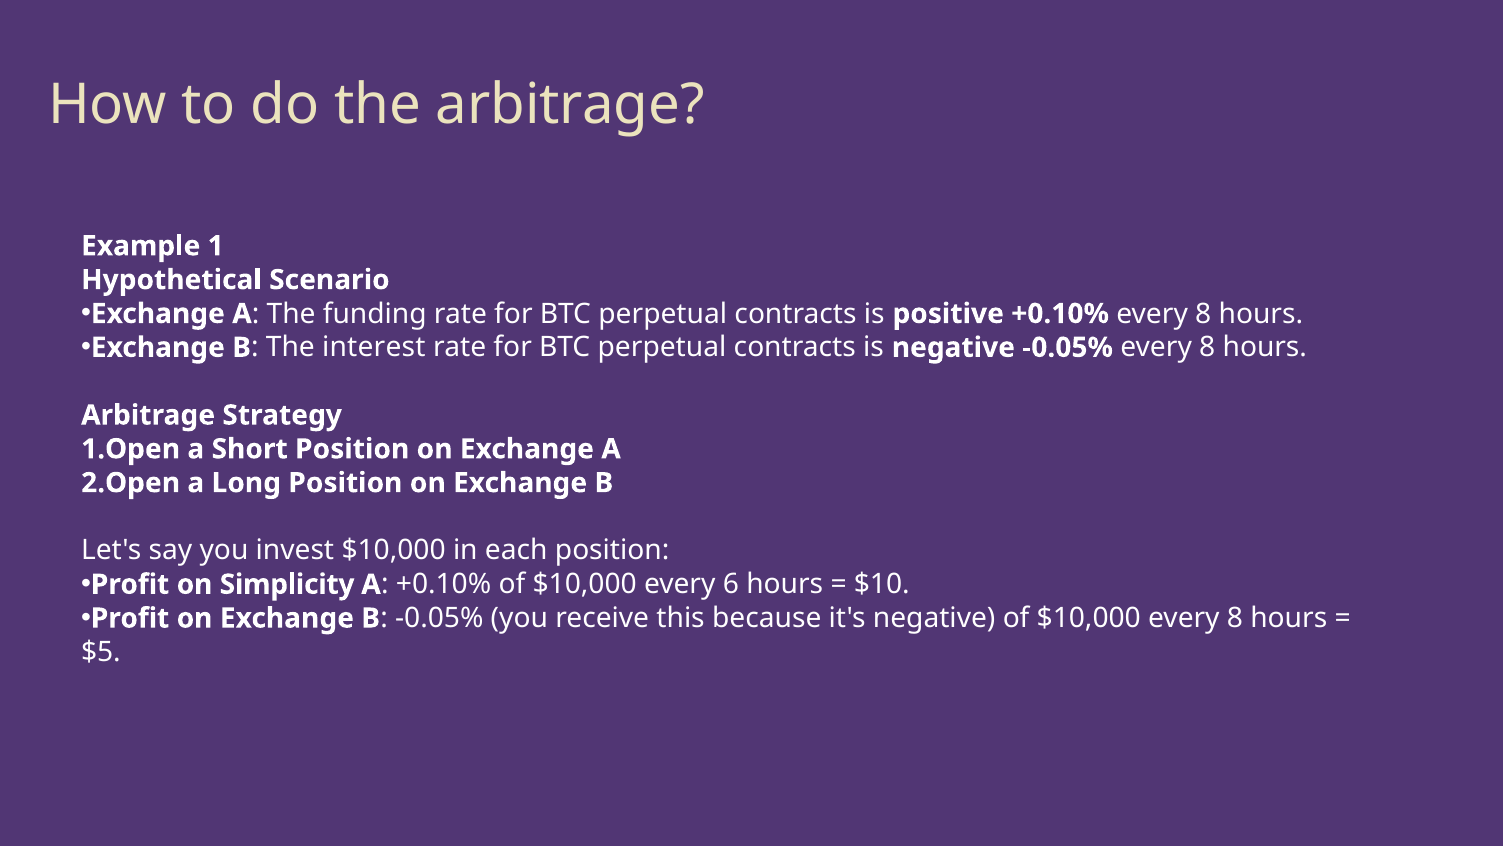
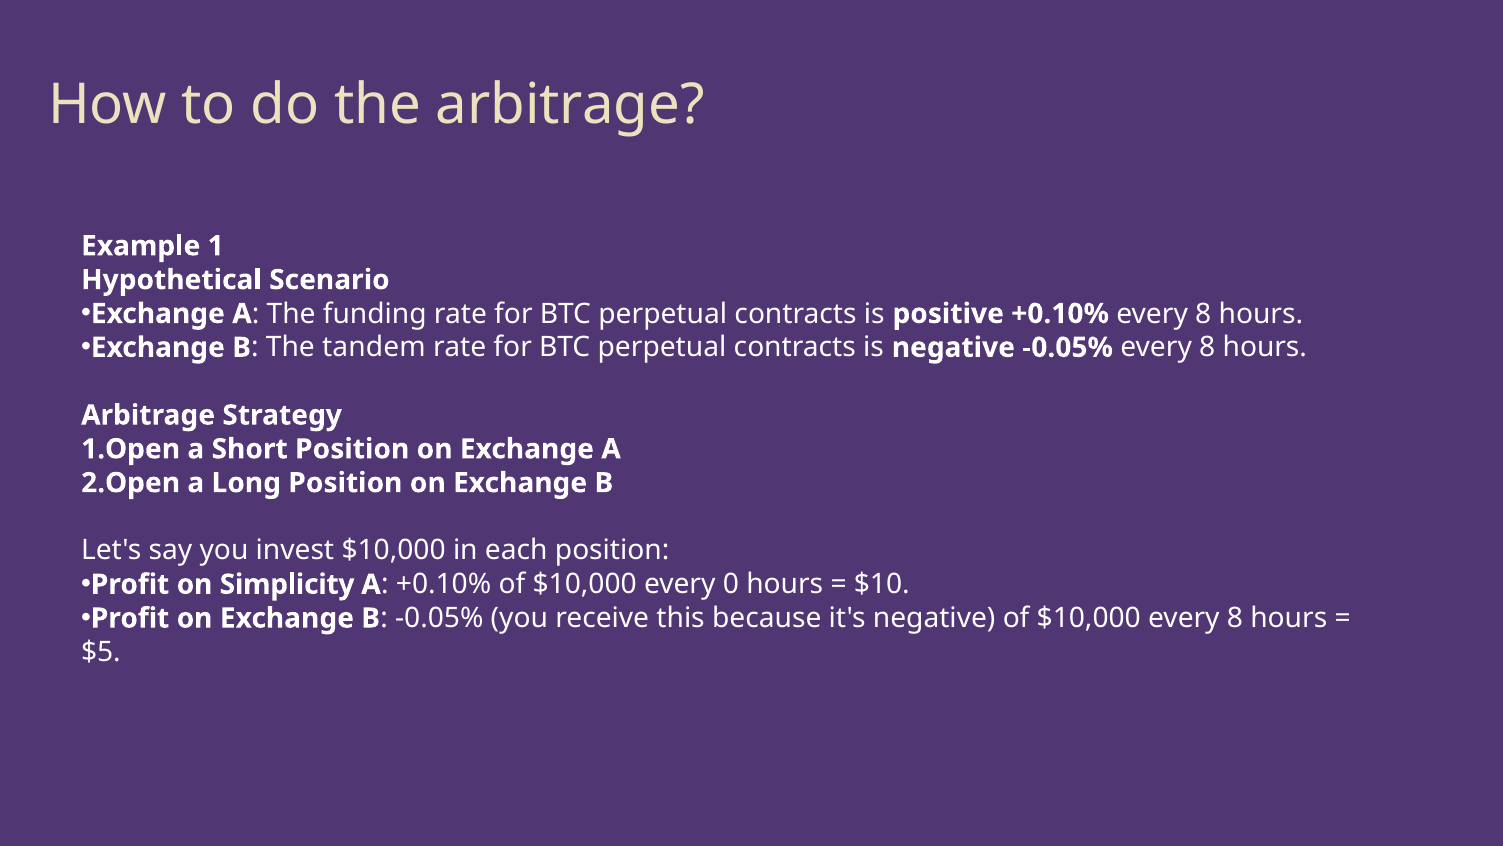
interest: interest -> tandem (374, 347)
6: 6 -> 0 (731, 584)
